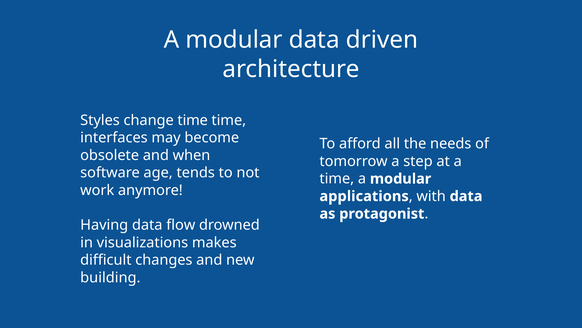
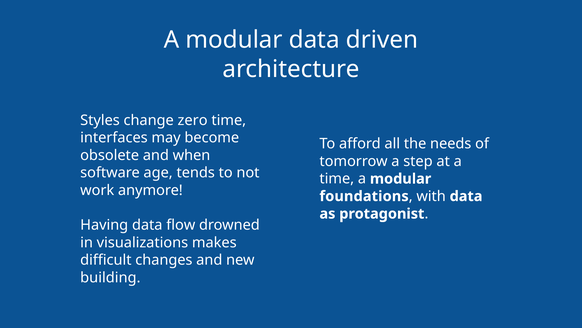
change time: time -> zero (193, 120)
applications: applications -> foundations (364, 196)
